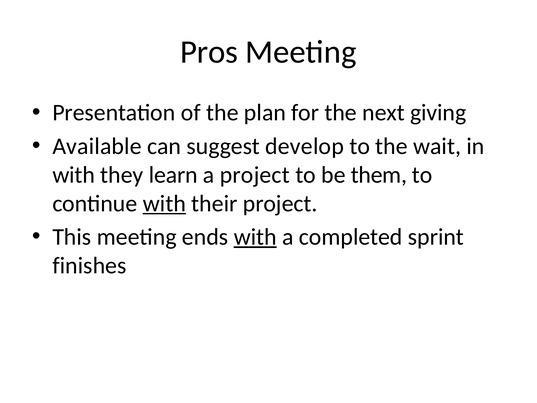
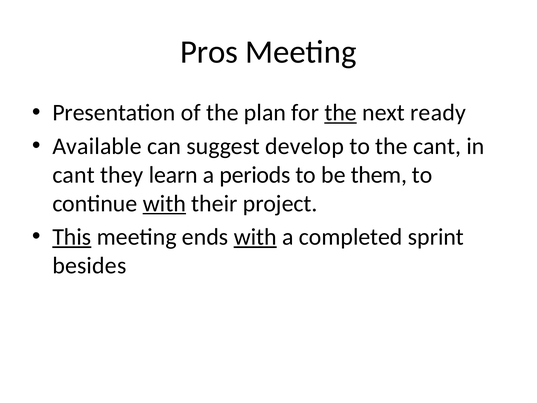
the underline: none -> present (341, 113)
giving: giving -> ready (438, 113)
the wait: wait -> cant (437, 146)
with: with -> cant (74, 175)
a project: project -> periods (255, 175)
This underline: none -> present (72, 237)
finishes: finishes -> besides (89, 265)
